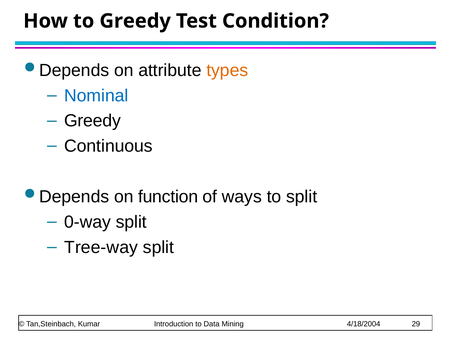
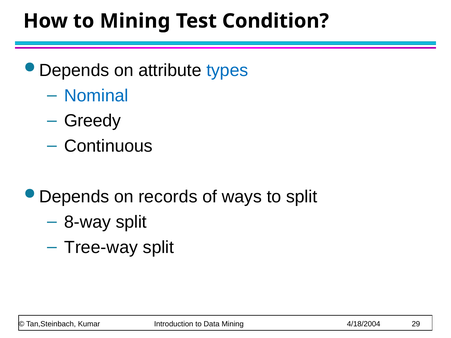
to Greedy: Greedy -> Mining (135, 21)
types colour: orange -> blue (227, 70)
function: function -> records (168, 197)
0-way: 0-way -> 8-way (88, 222)
